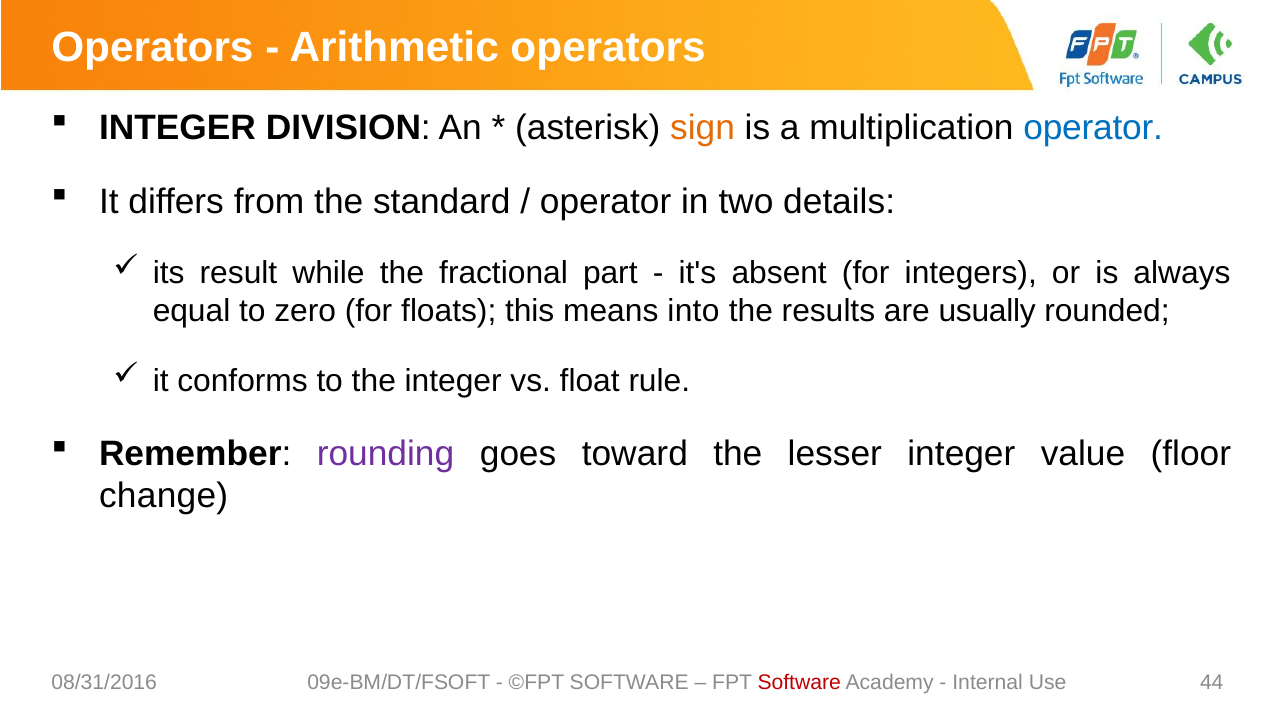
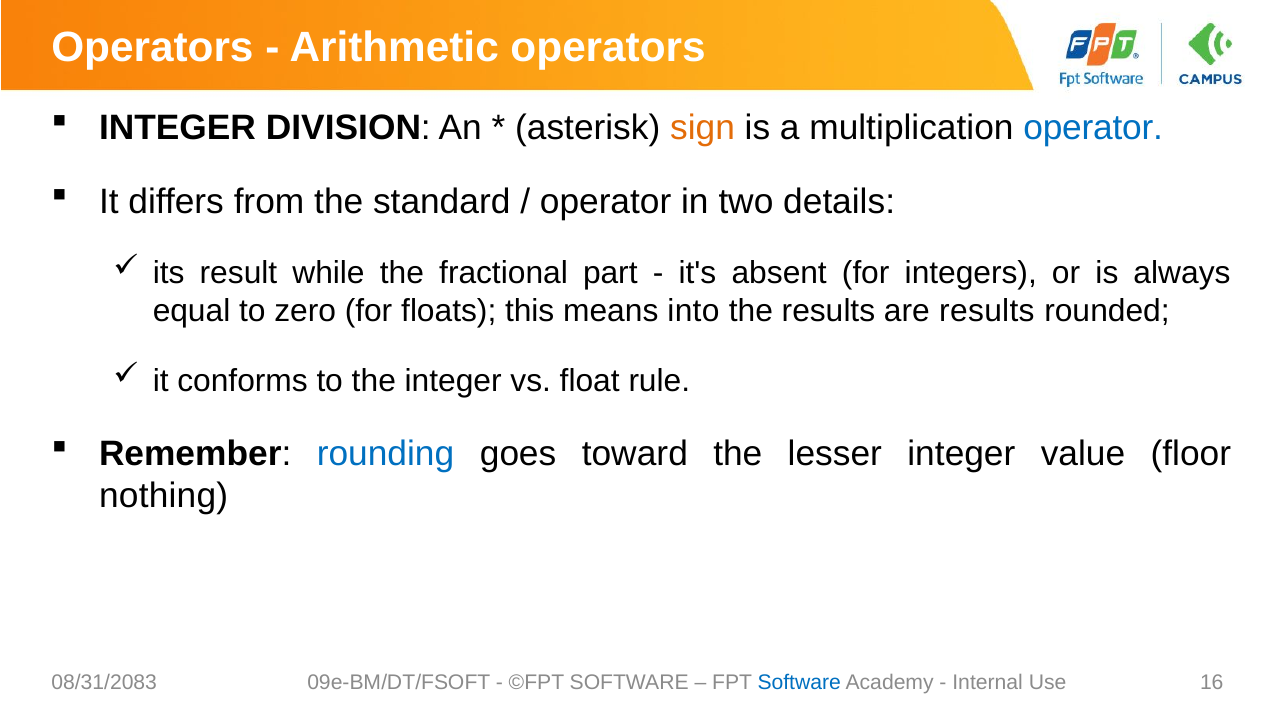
are usually: usually -> results (987, 312)
rounding colour: purple -> blue (386, 454)
change: change -> nothing (164, 496)
08/31/2016: 08/31/2016 -> 08/31/2083 (104, 683)
Software colour: red -> blue (799, 683)
44: 44 -> 16 (1212, 683)
